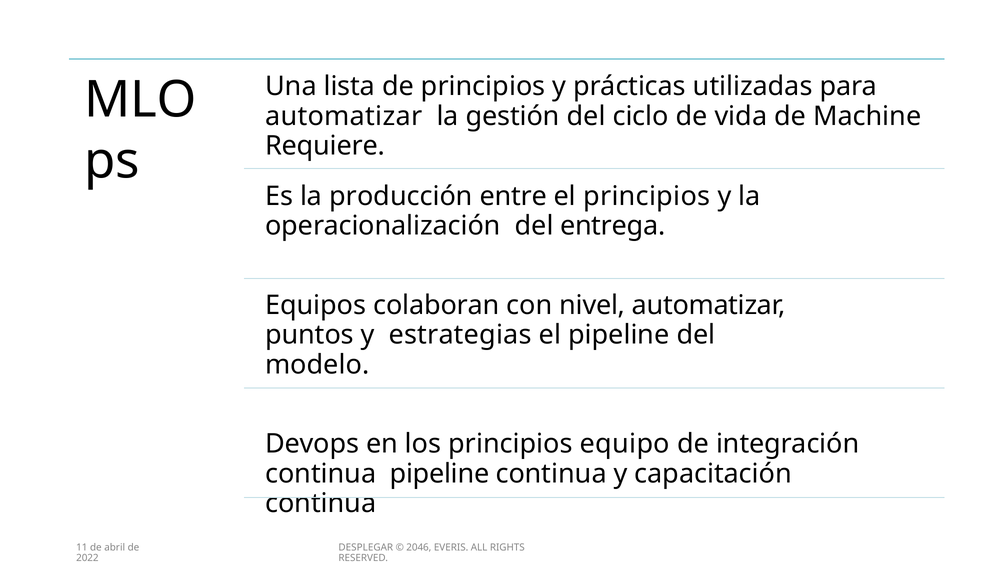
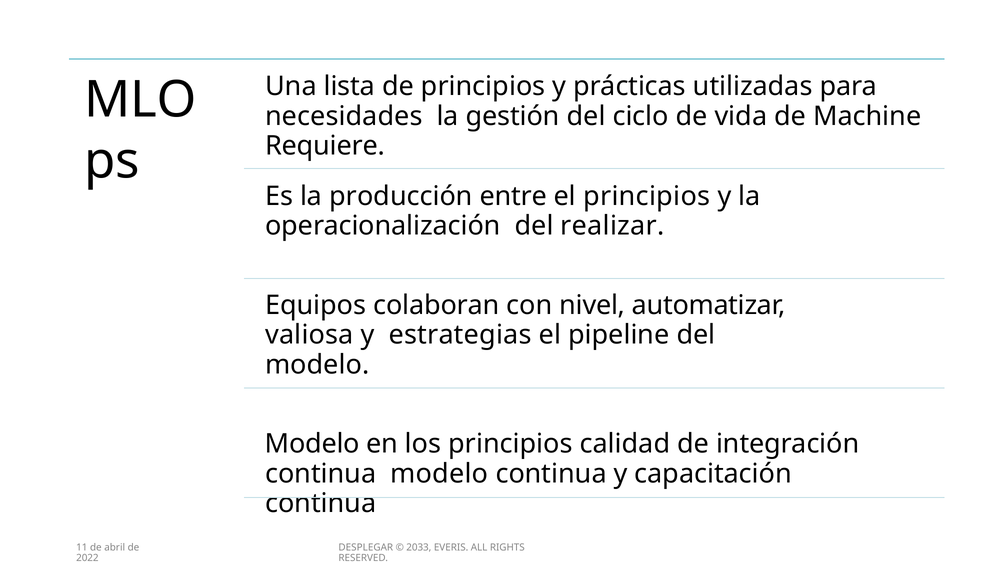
automatizar: automatizar -> necesidades (344, 116)
entrega: entrega -> realizar (612, 226)
puntos: puntos -> valiosa (309, 335)
Devops: Devops -> Modelo (312, 444)
equipo: equipo -> calidad (625, 444)
continua pipeline: pipeline -> modelo (439, 474)
2046: 2046 -> 2033 (419, 547)
